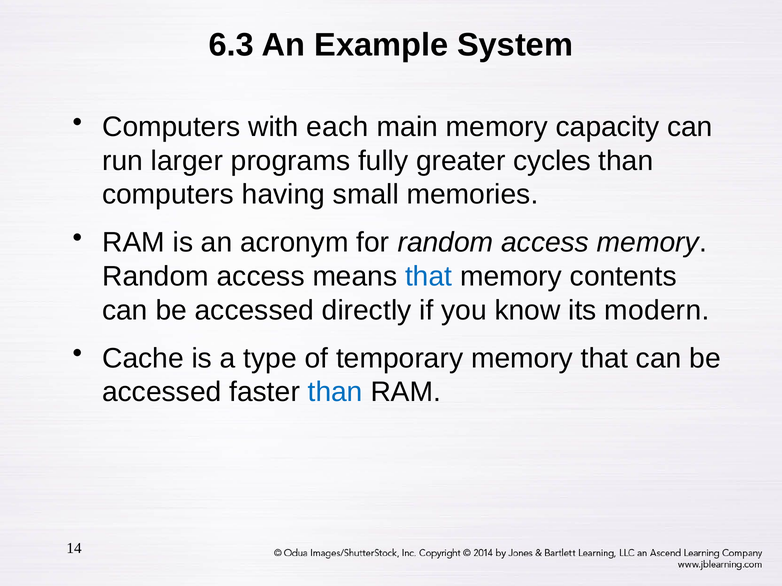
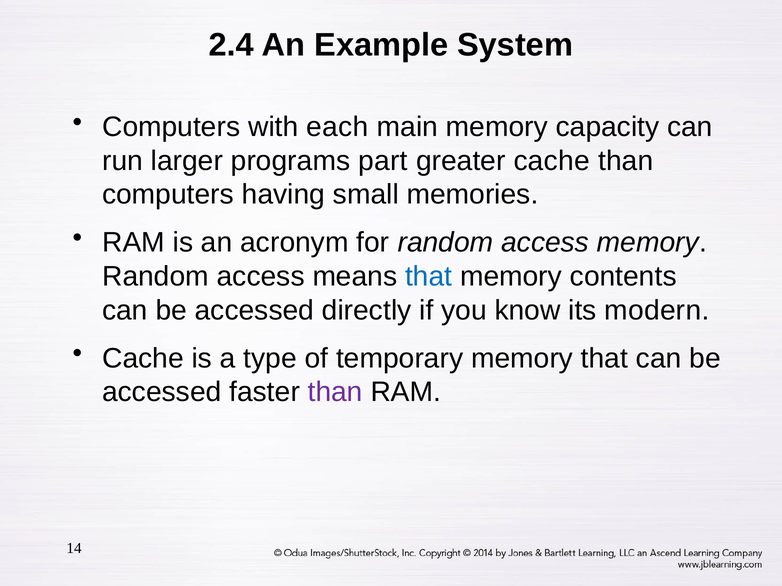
6.3: 6.3 -> 2.4 (231, 45)
fully: fully -> part (383, 161)
greater cycles: cycles -> cache (552, 161)
than colour: blue -> purple (335, 392)
